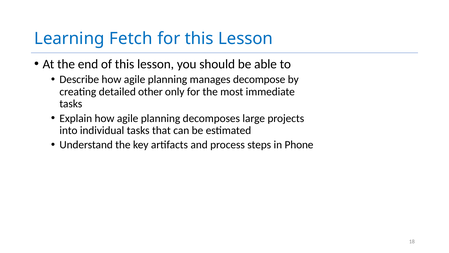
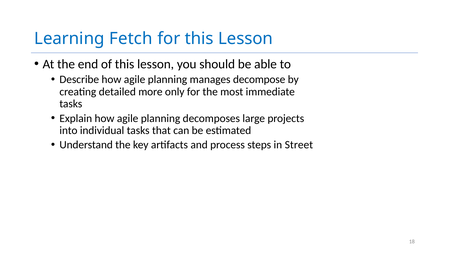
other: other -> more (150, 92)
Phone: Phone -> Street (299, 145)
